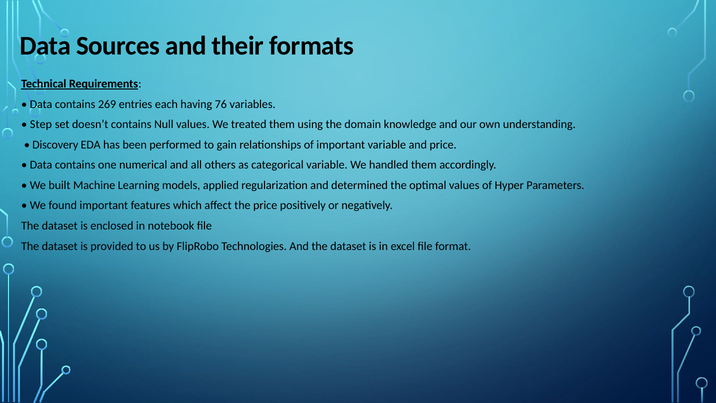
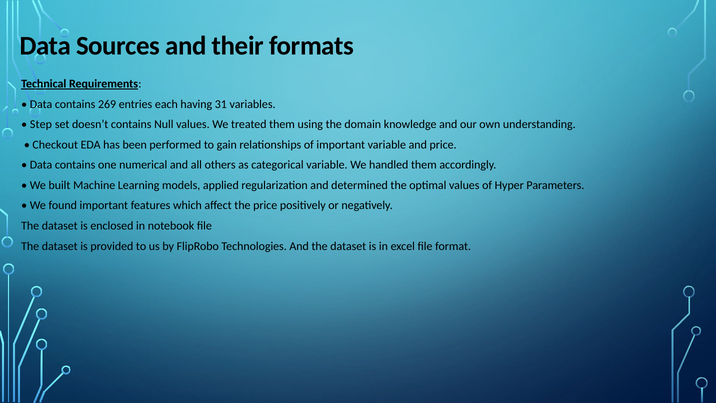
76: 76 -> 31 (221, 104)
Discovery: Discovery -> Checkout (55, 145)
